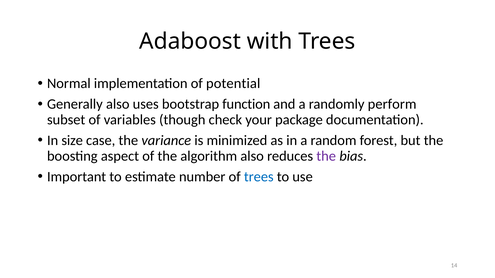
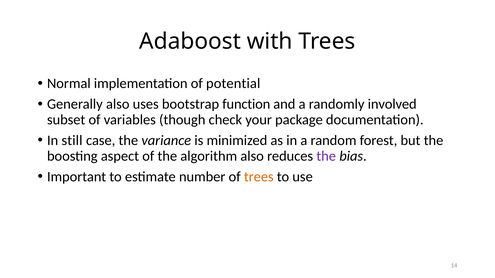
perform: perform -> involved (392, 104)
size: size -> still (72, 141)
trees colour: blue -> orange (259, 177)
